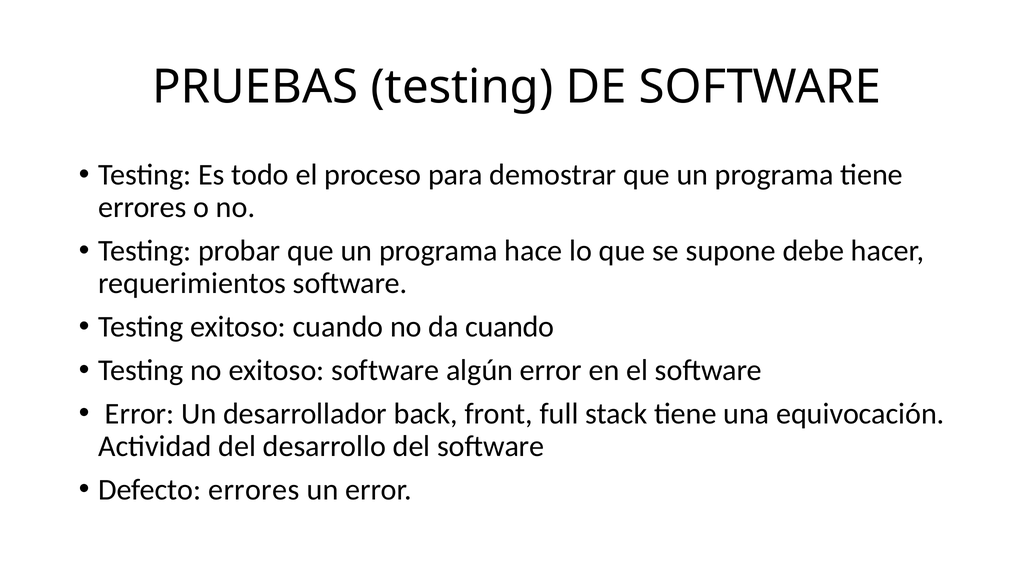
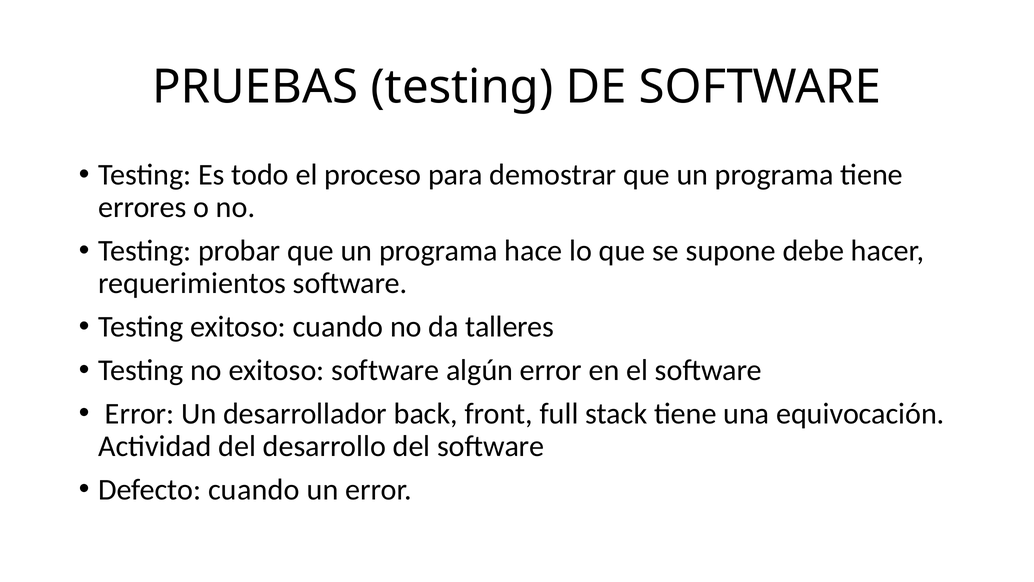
da cuando: cuando -> talleres (510, 327)
Defecto errores: errores -> cuando (254, 489)
